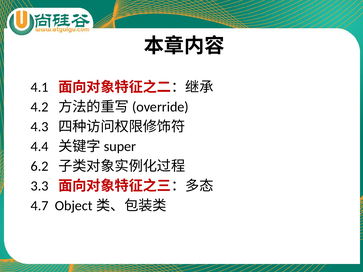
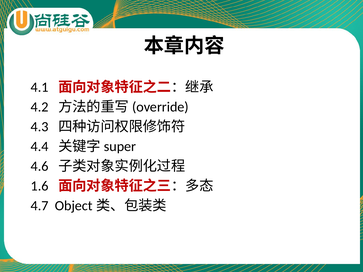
6.2: 6.2 -> 4.6 (40, 166)
3.3: 3.3 -> 1.6 (40, 186)
